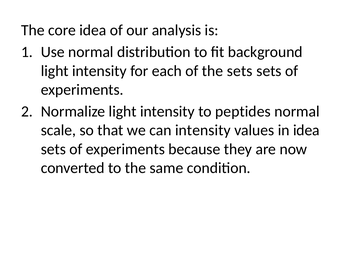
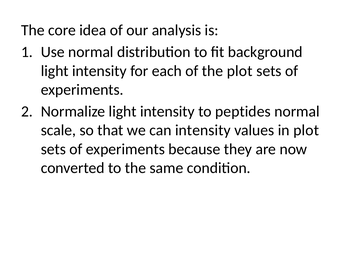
the sets: sets -> plot (240, 71)
in idea: idea -> plot (306, 130)
